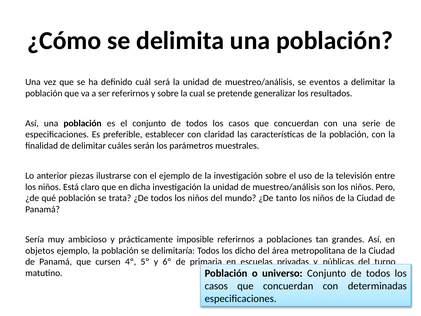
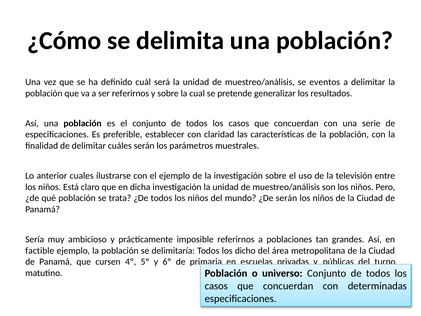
piezas: piezas -> cuales (82, 176)
¿De tanto: tanto -> serán (286, 198)
objetos: objetos -> factible (40, 250)
